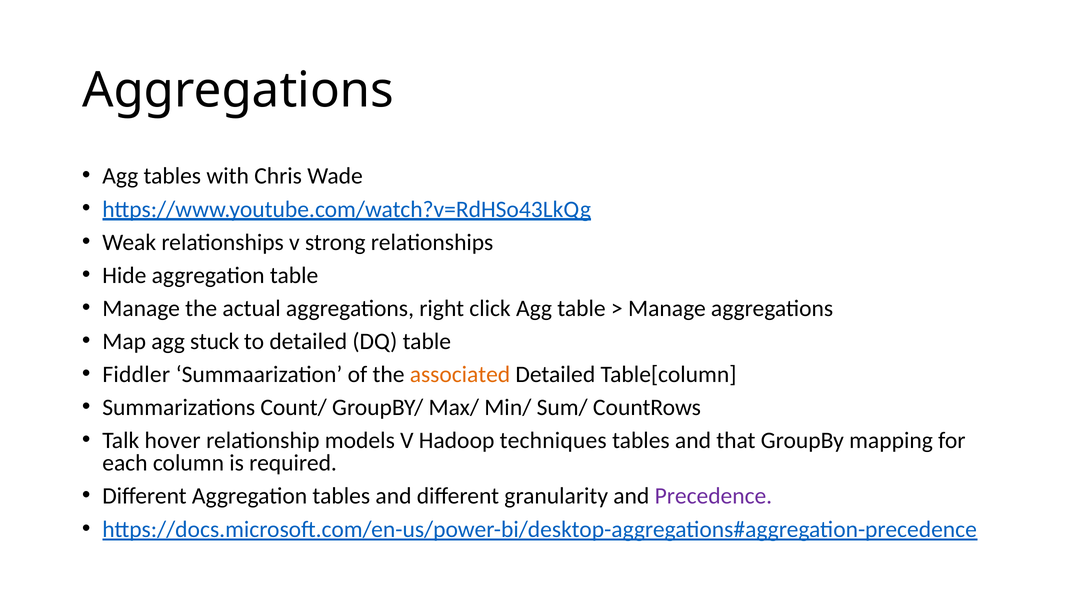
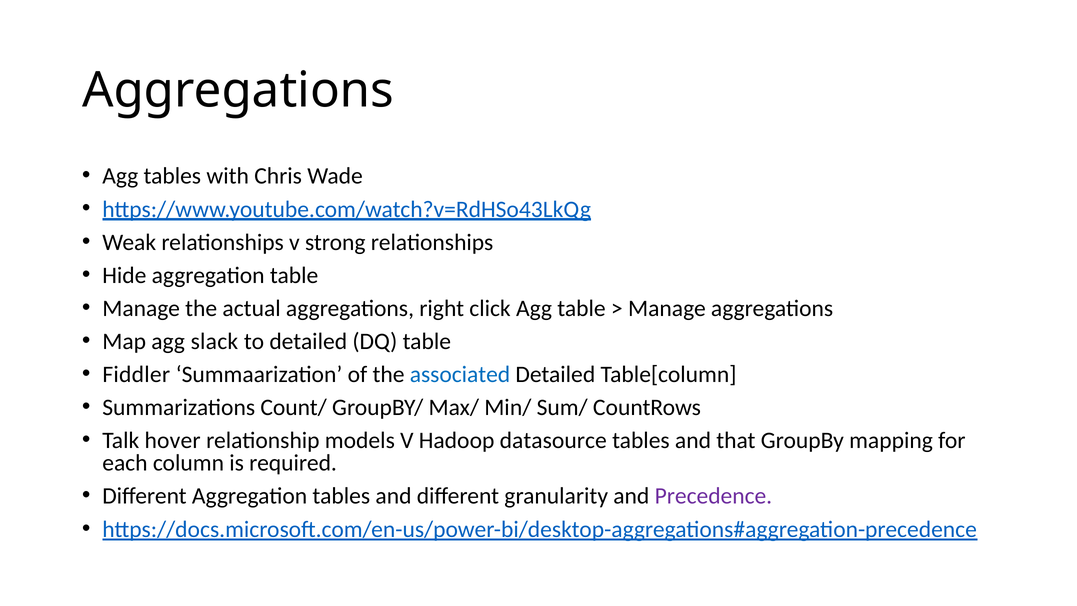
stuck: stuck -> slack (214, 341)
associated colour: orange -> blue (460, 374)
techniques: techniques -> datasource (553, 440)
